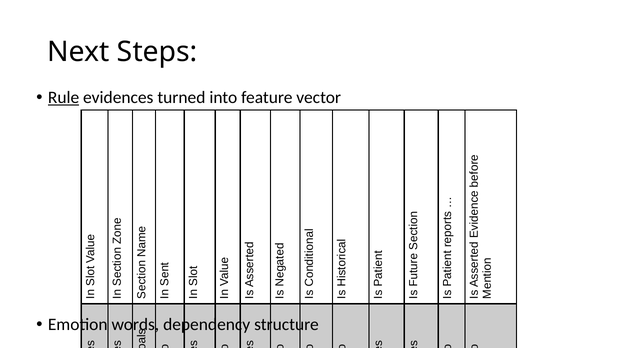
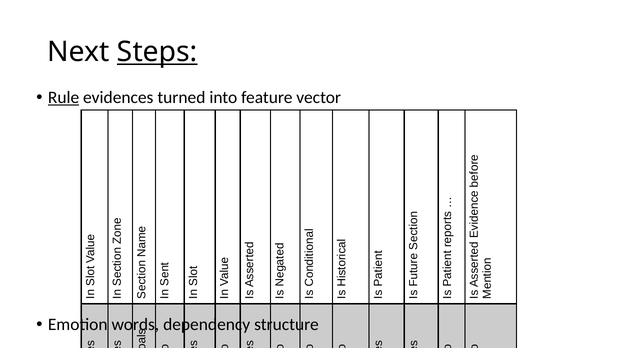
Steps underline: none -> present (157, 52)
